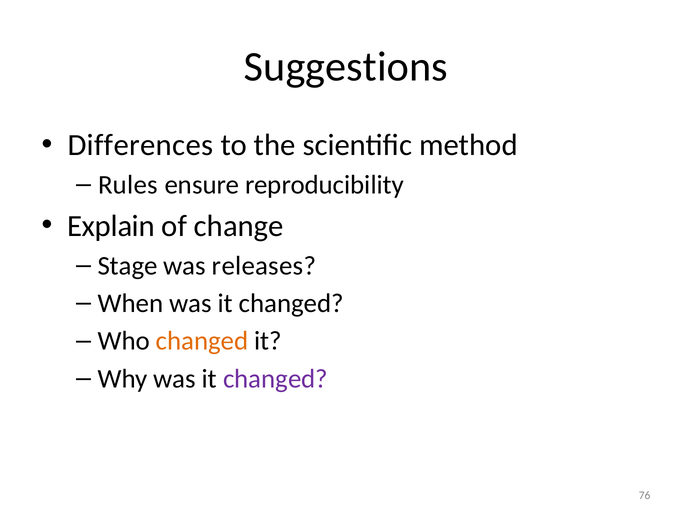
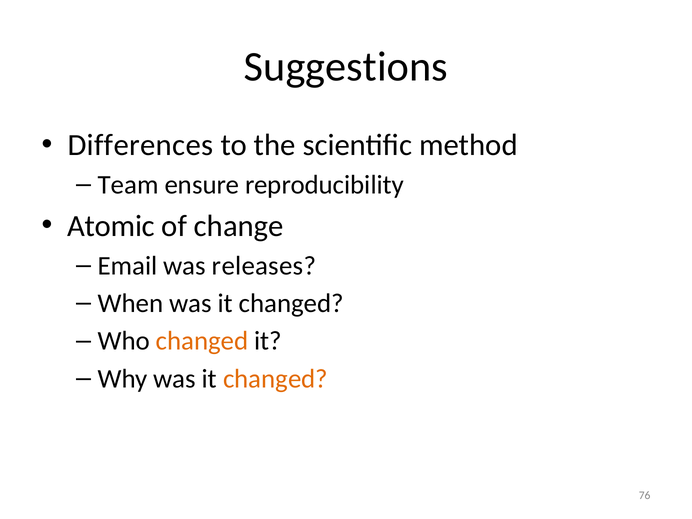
Rules: Rules -> Team (128, 185)
Explain: Explain -> Atomic (111, 226)
Stage: Stage -> Email (128, 266)
changed colour: purple -> orange (275, 379)
